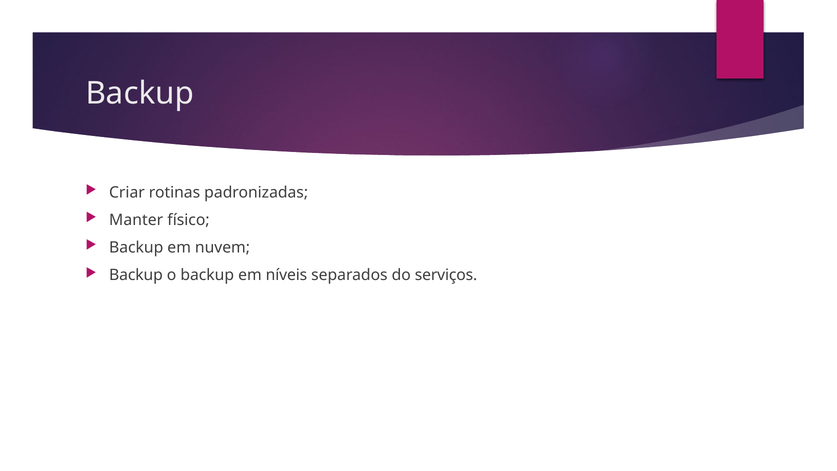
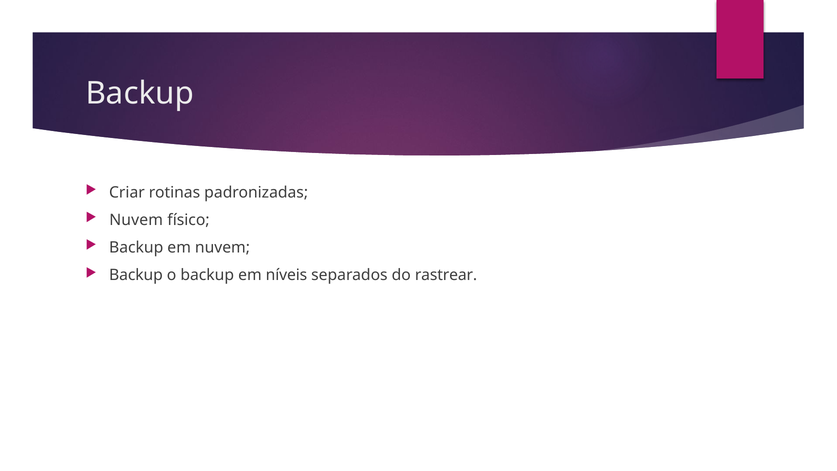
Manter: Manter -> Nuvem (136, 220)
serviços: serviços -> rastrear (446, 275)
